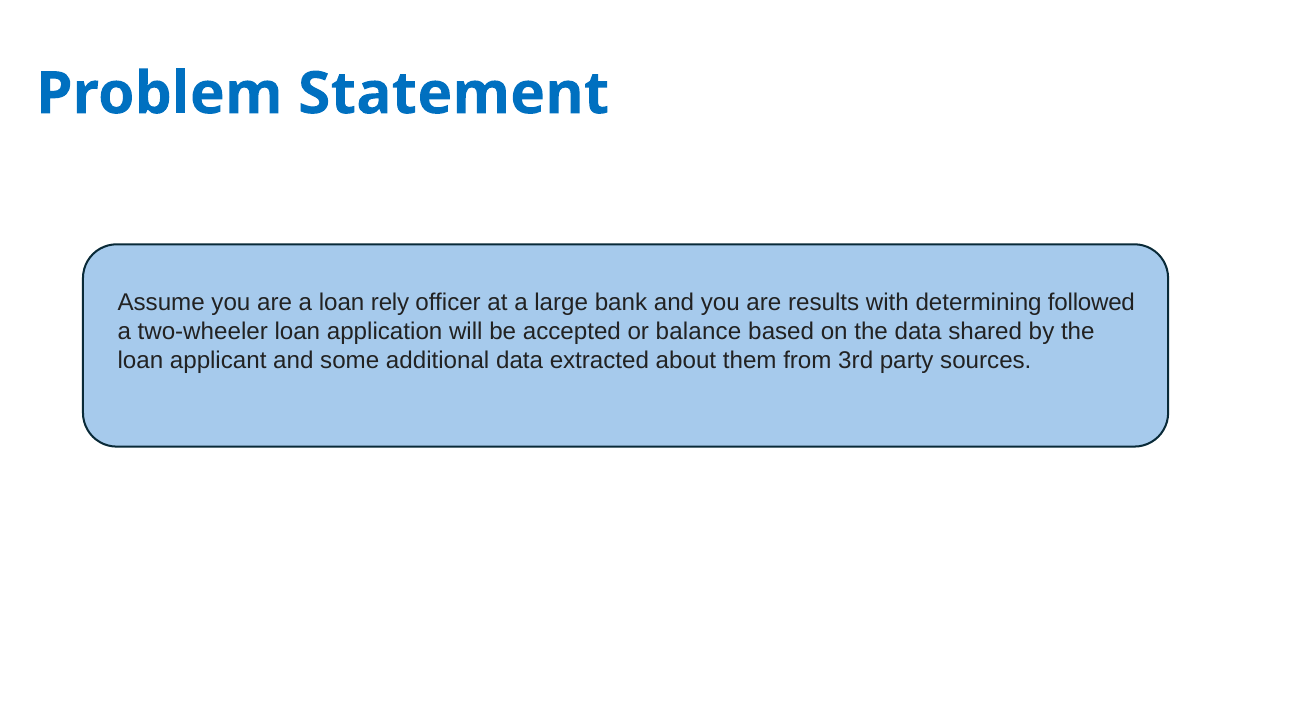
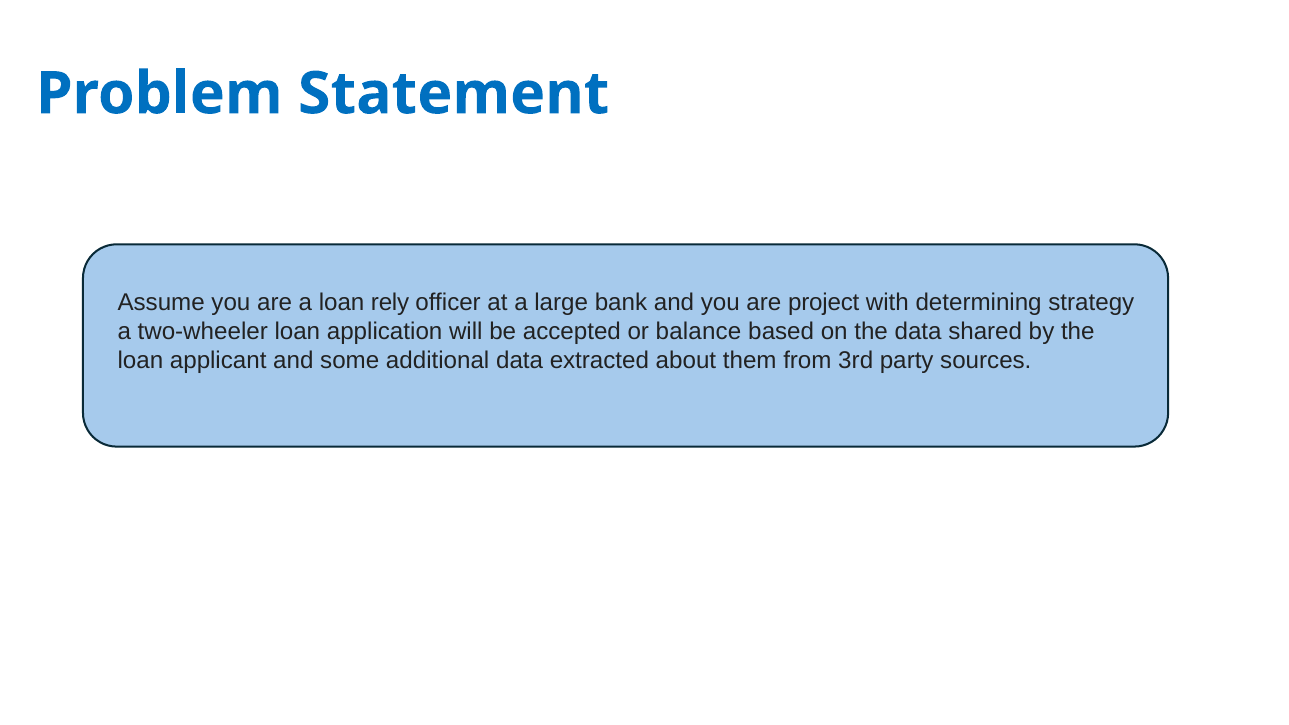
results: results -> project (824, 303)
followed: followed -> strategy (1091, 303)
